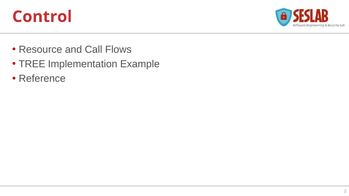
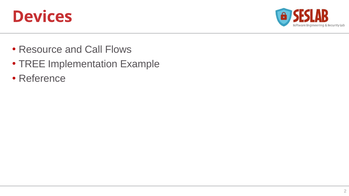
Control: Control -> Devices (42, 17)
